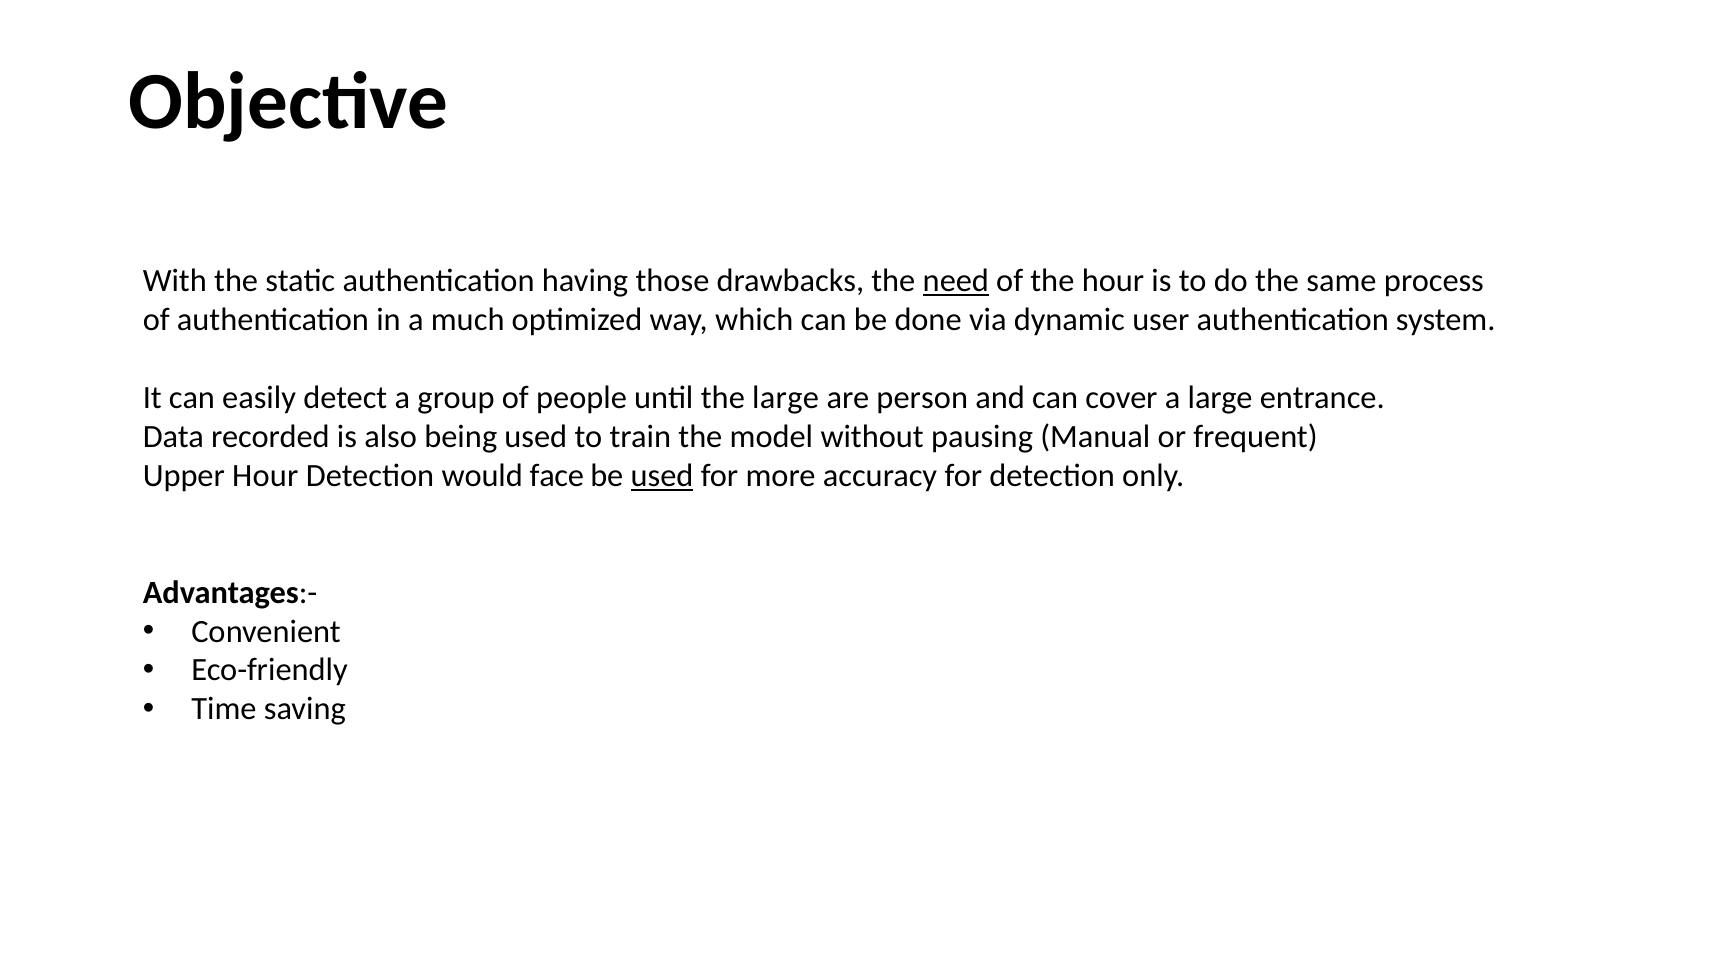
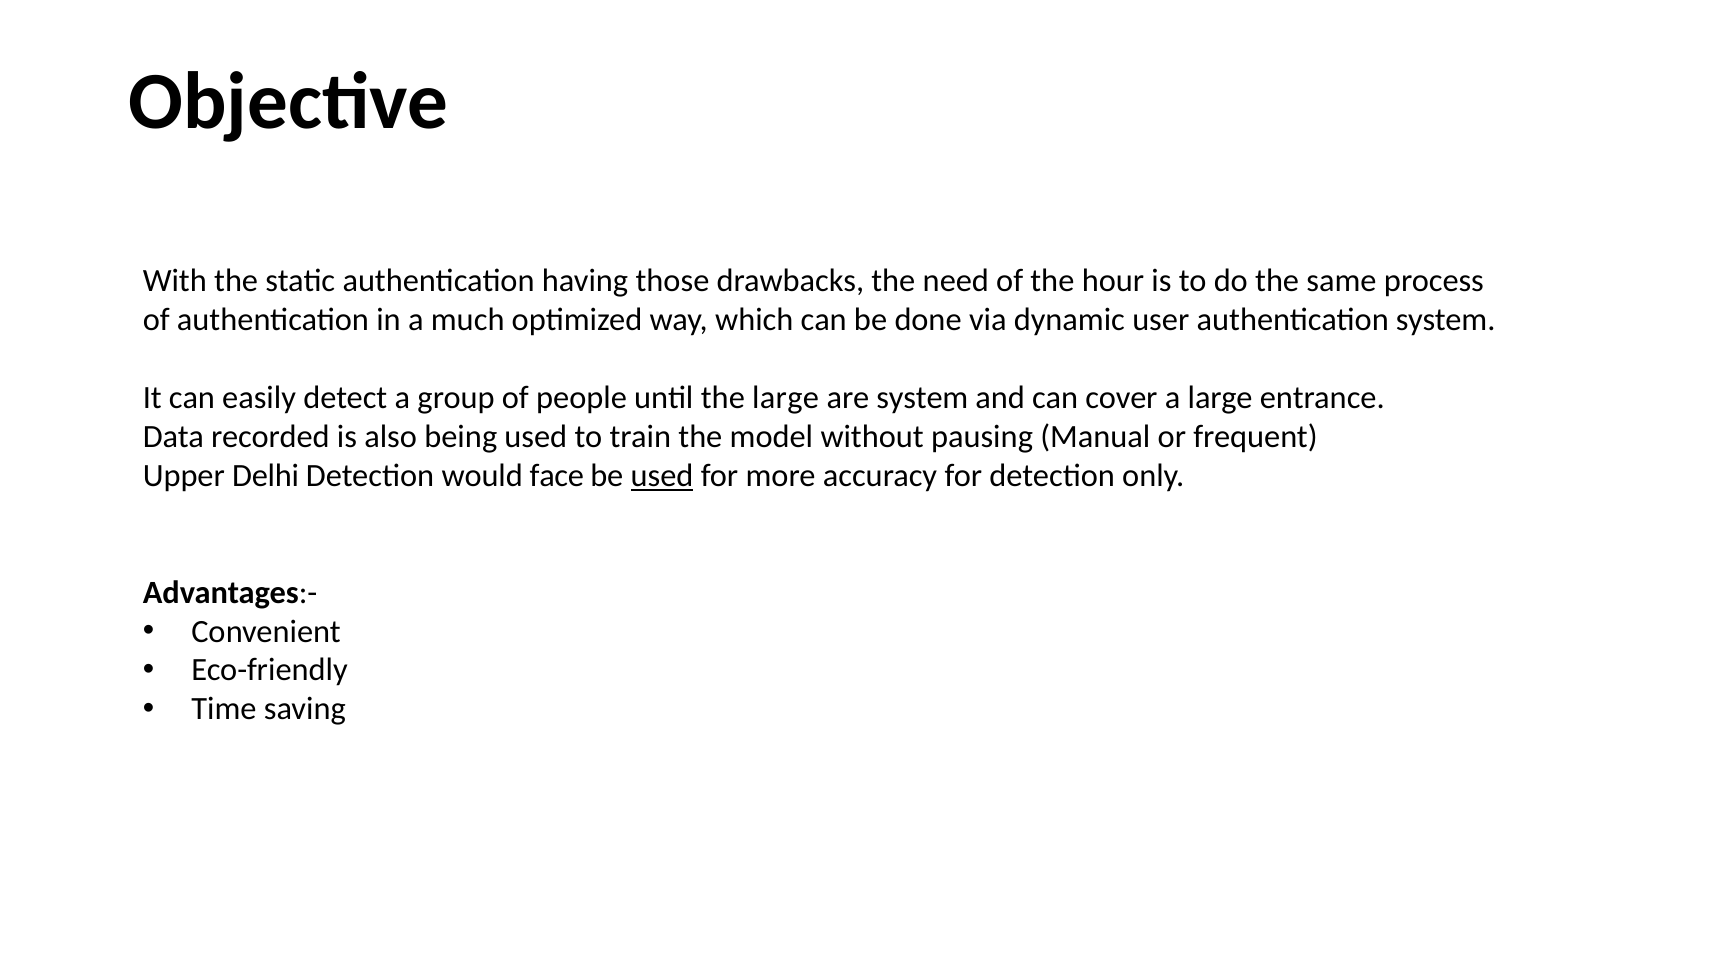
need underline: present -> none (956, 281)
are person: person -> system (922, 398)
Upper Hour: Hour -> Delhi (266, 475)
